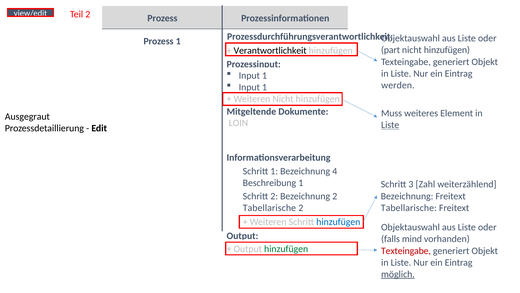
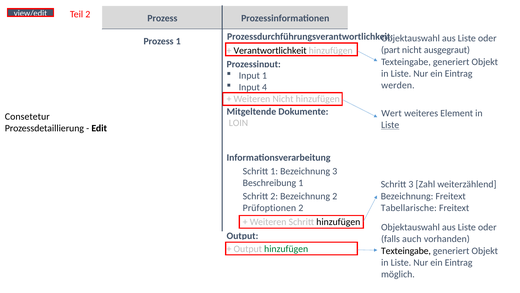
hinzufügen: hinzufügen -> ausgegraut (447, 50)
1: 1 -> 4 (265, 87)
Muss: Muss -> Wert (392, 113)
Ausgegraut: Ausgegraut -> Consetetur (27, 116)
Bezeichnung 4: 4 -> 3 (335, 171)
Tabellarische: Tabellarische -> Prüfoptionen (269, 208)
hinzufügen colour: blue -> black (338, 221)
mind: mind -> auch (412, 239)
Texteingabe colour: red -> black (406, 250)
möglich underline: present -> none (398, 274)
